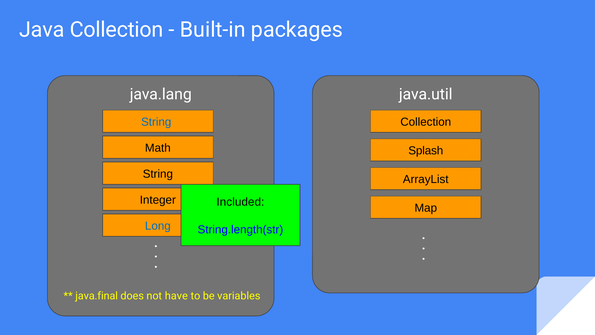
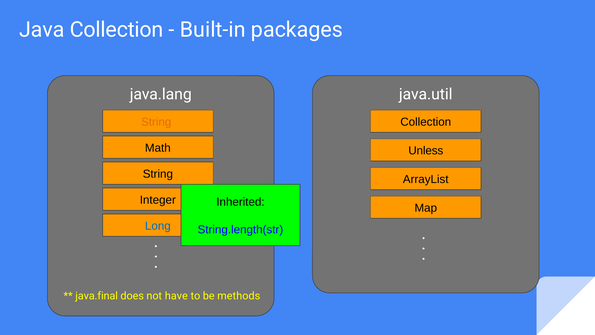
String colour: blue -> orange (156, 122)
Splash: Splash -> Unless (426, 151)
Included: Included -> Inherited (240, 202)
variables: variables -> methods (239, 296)
